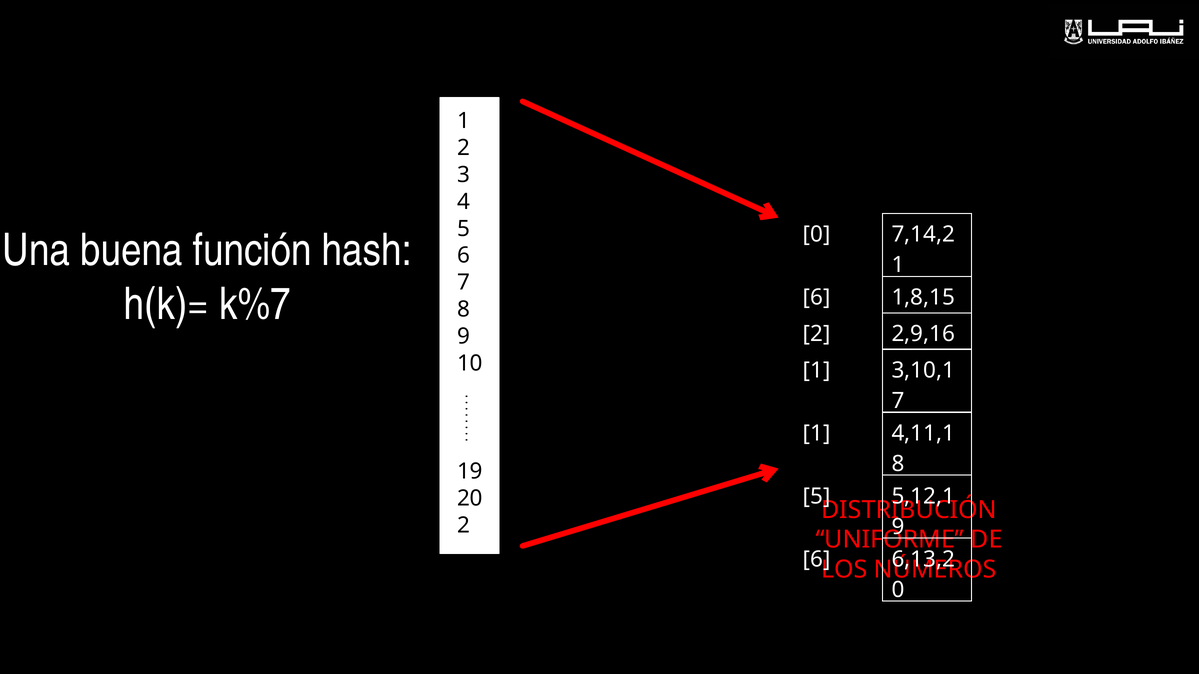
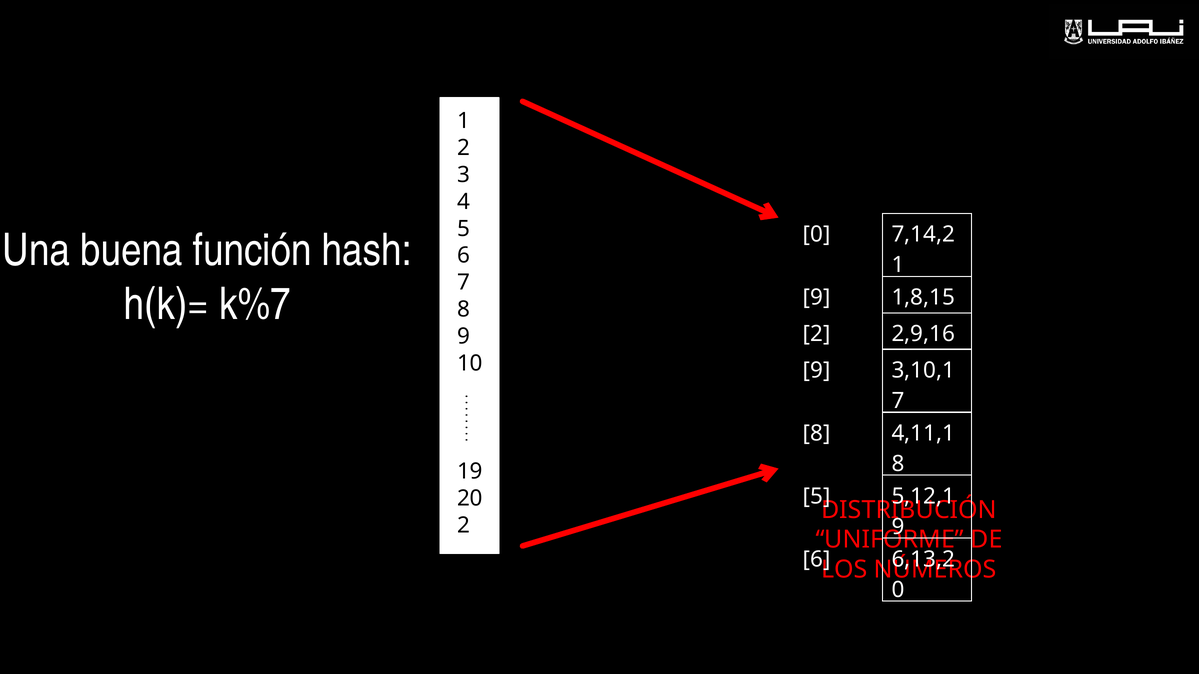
6: 6 -> 9 (817, 298)
1: 1 -> 9 (817, 371)
1: 1 -> 8 (817, 434)
